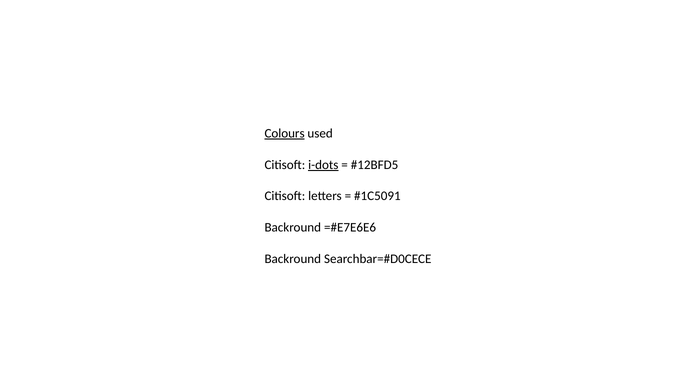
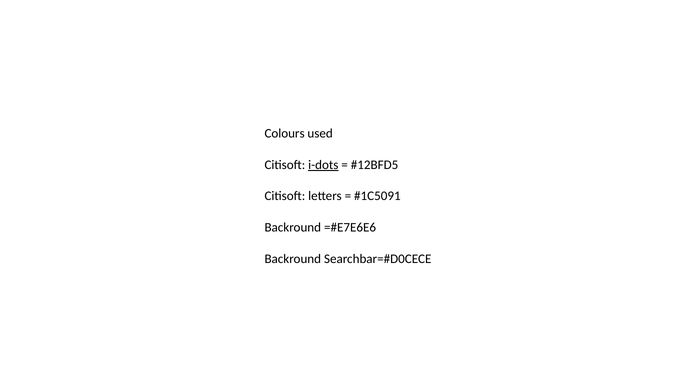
Colours underline: present -> none (285, 133)
